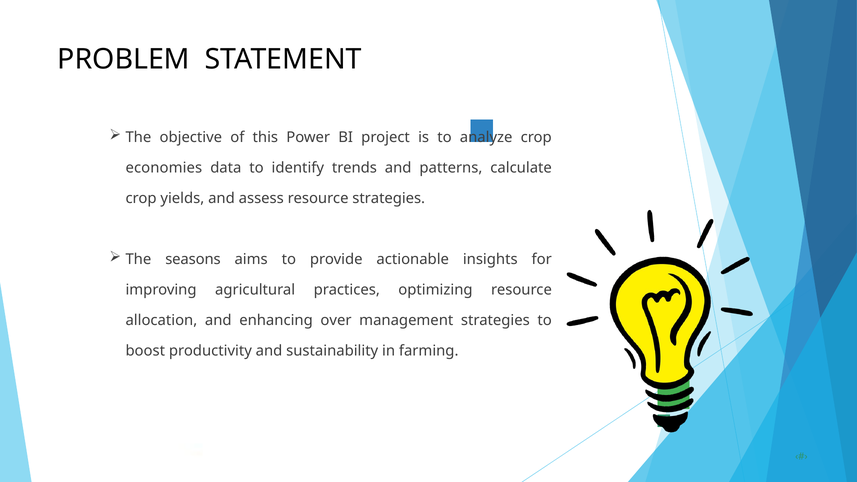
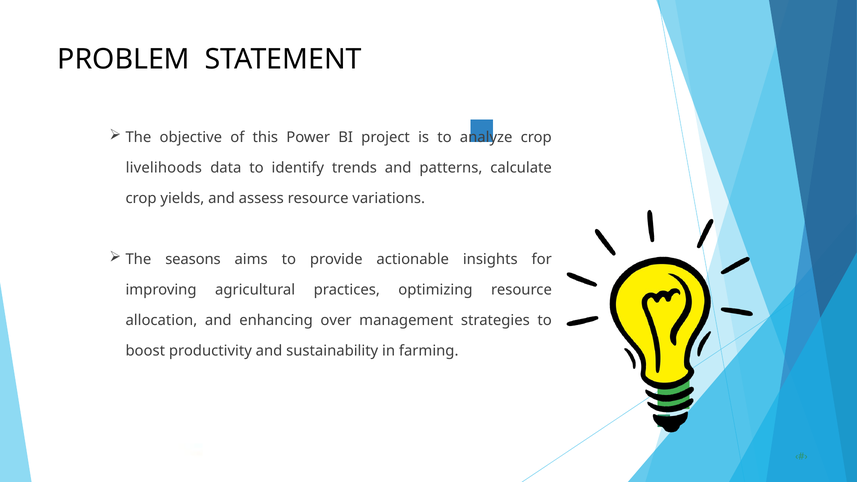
economies: economies -> livelihoods (164, 168)
resource strategies: strategies -> variations (389, 198)
